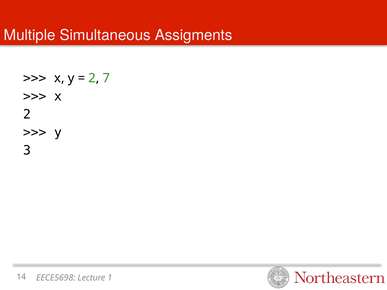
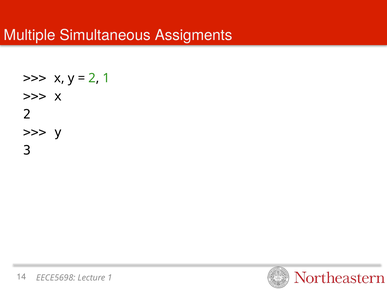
2 7: 7 -> 1 (106, 78)
